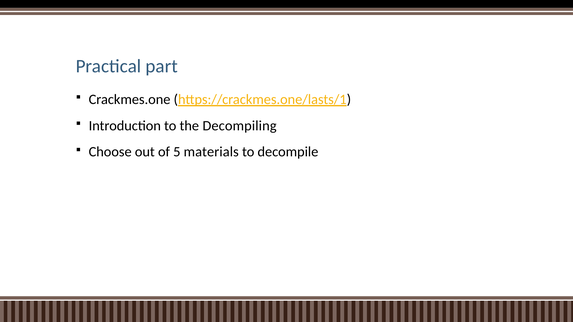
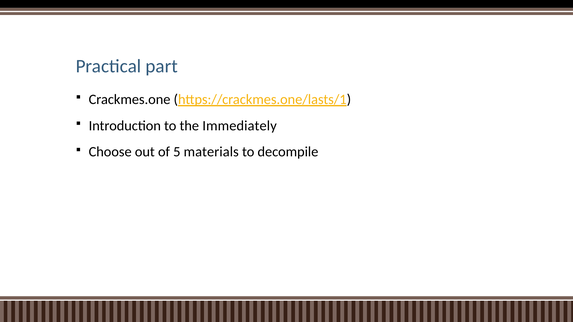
Decompiling: Decompiling -> Immediately (240, 126)
